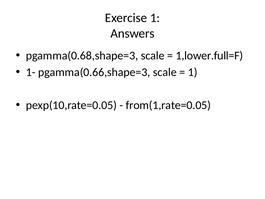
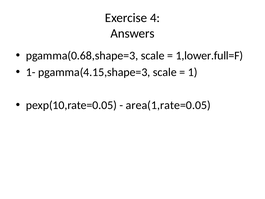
Exercise 1: 1 -> 4 (155, 18)
pgamma(0.66,shape=3: pgamma(0.66,shape=3 -> pgamma(4.15,shape=3 (94, 72)
from(1,rate=0.05: from(1,rate=0.05 -> area(1,rate=0.05 (168, 105)
